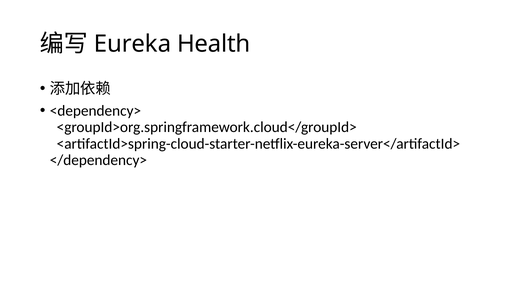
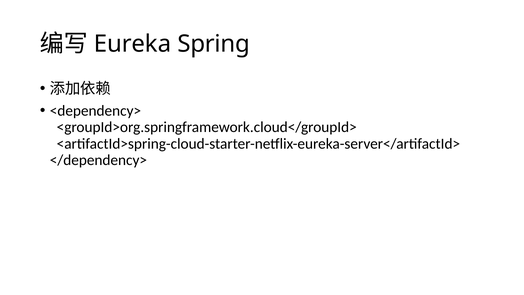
Health: Health -> Spring (214, 44)
